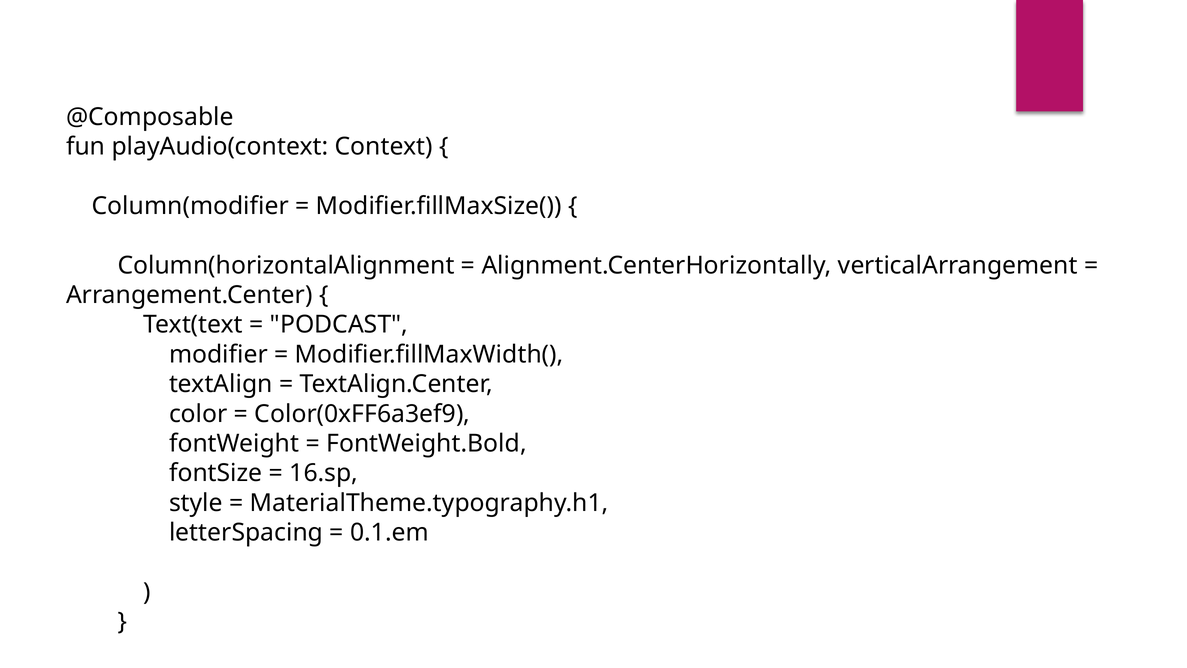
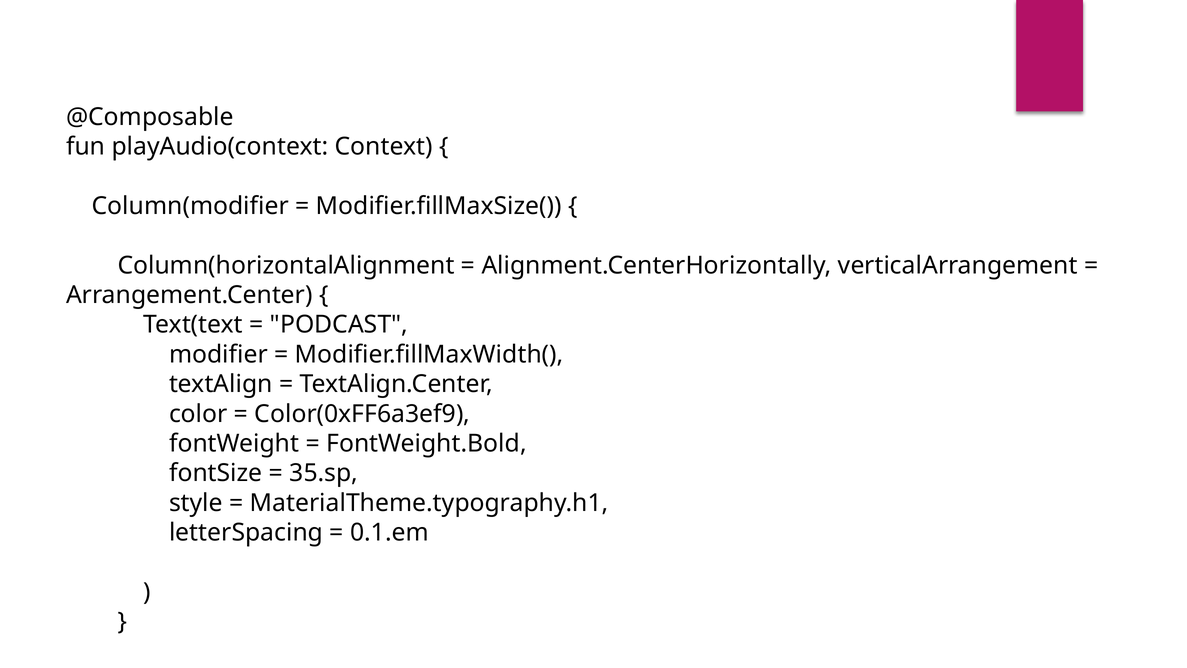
16.sp: 16.sp -> 35.sp (324, 473)
